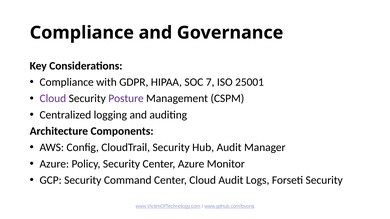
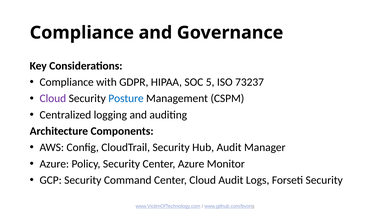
7: 7 -> 5 (210, 82)
25001: 25001 -> 73237 (250, 82)
Posture colour: purple -> blue (126, 99)
